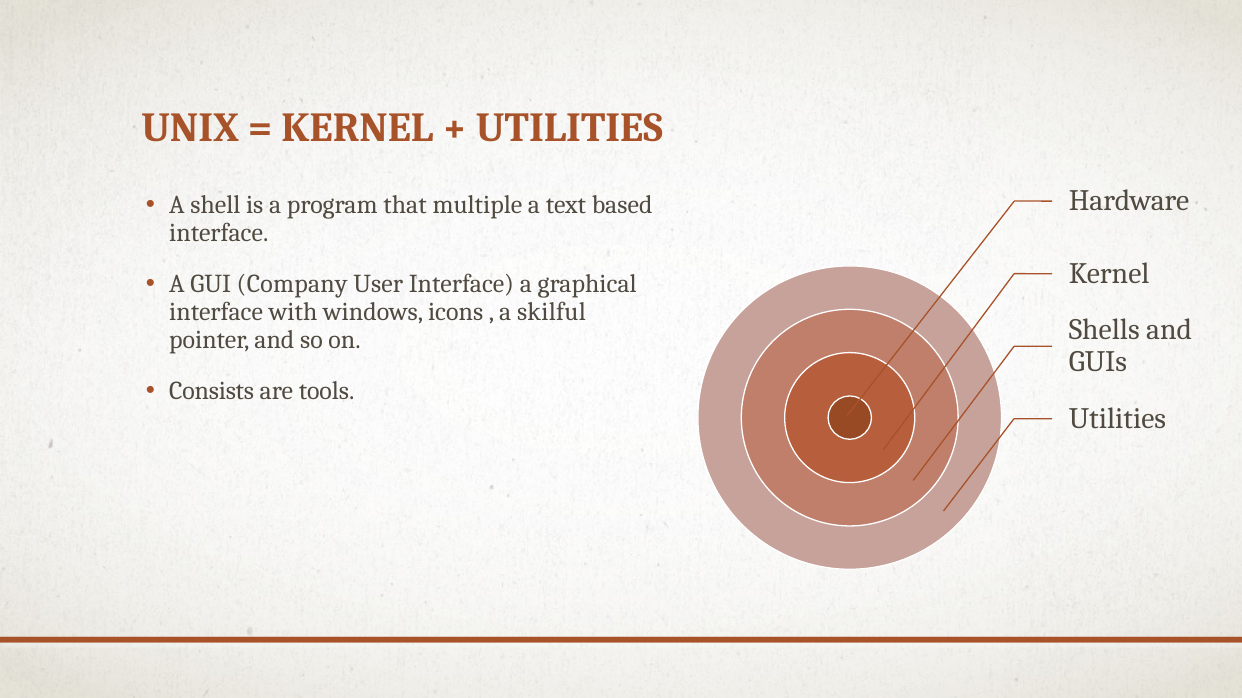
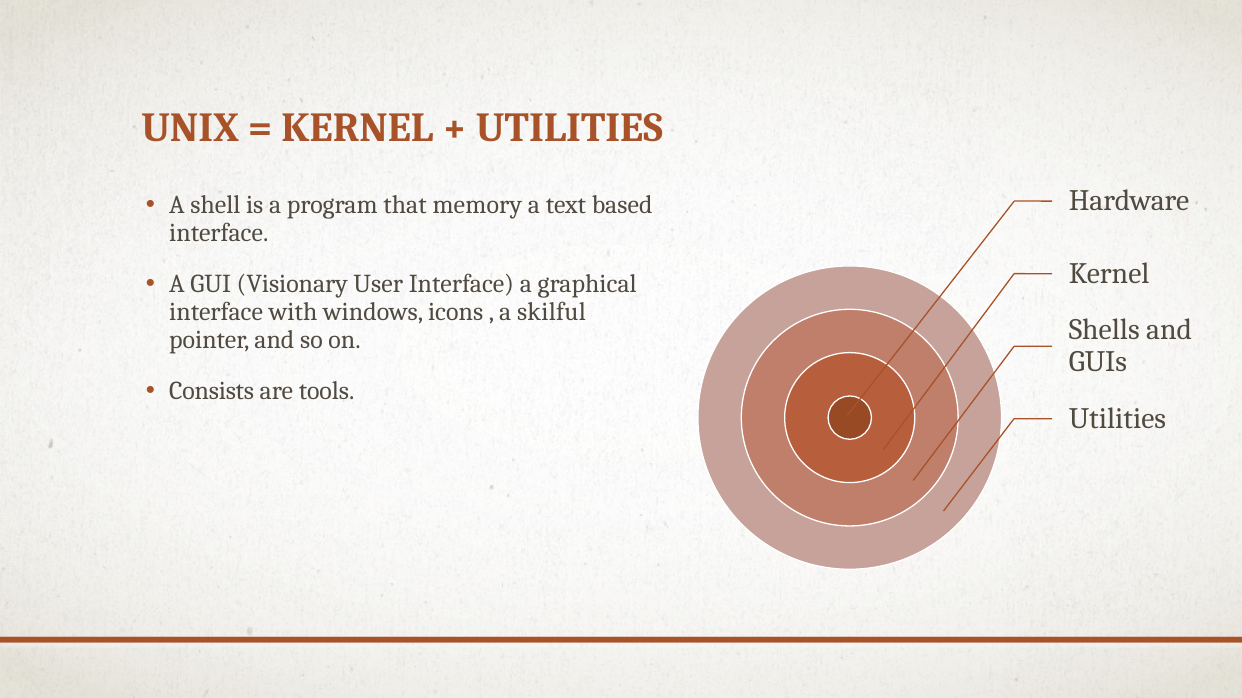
multiple: multiple -> memory (477, 205)
Company: Company -> Visionary (292, 284)
